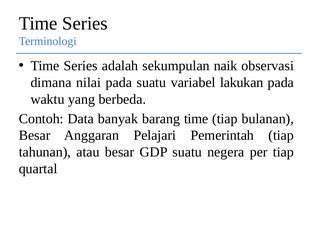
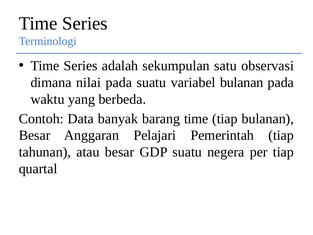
naik: naik -> satu (225, 66)
variabel lakukan: lakukan -> bulanan (242, 82)
